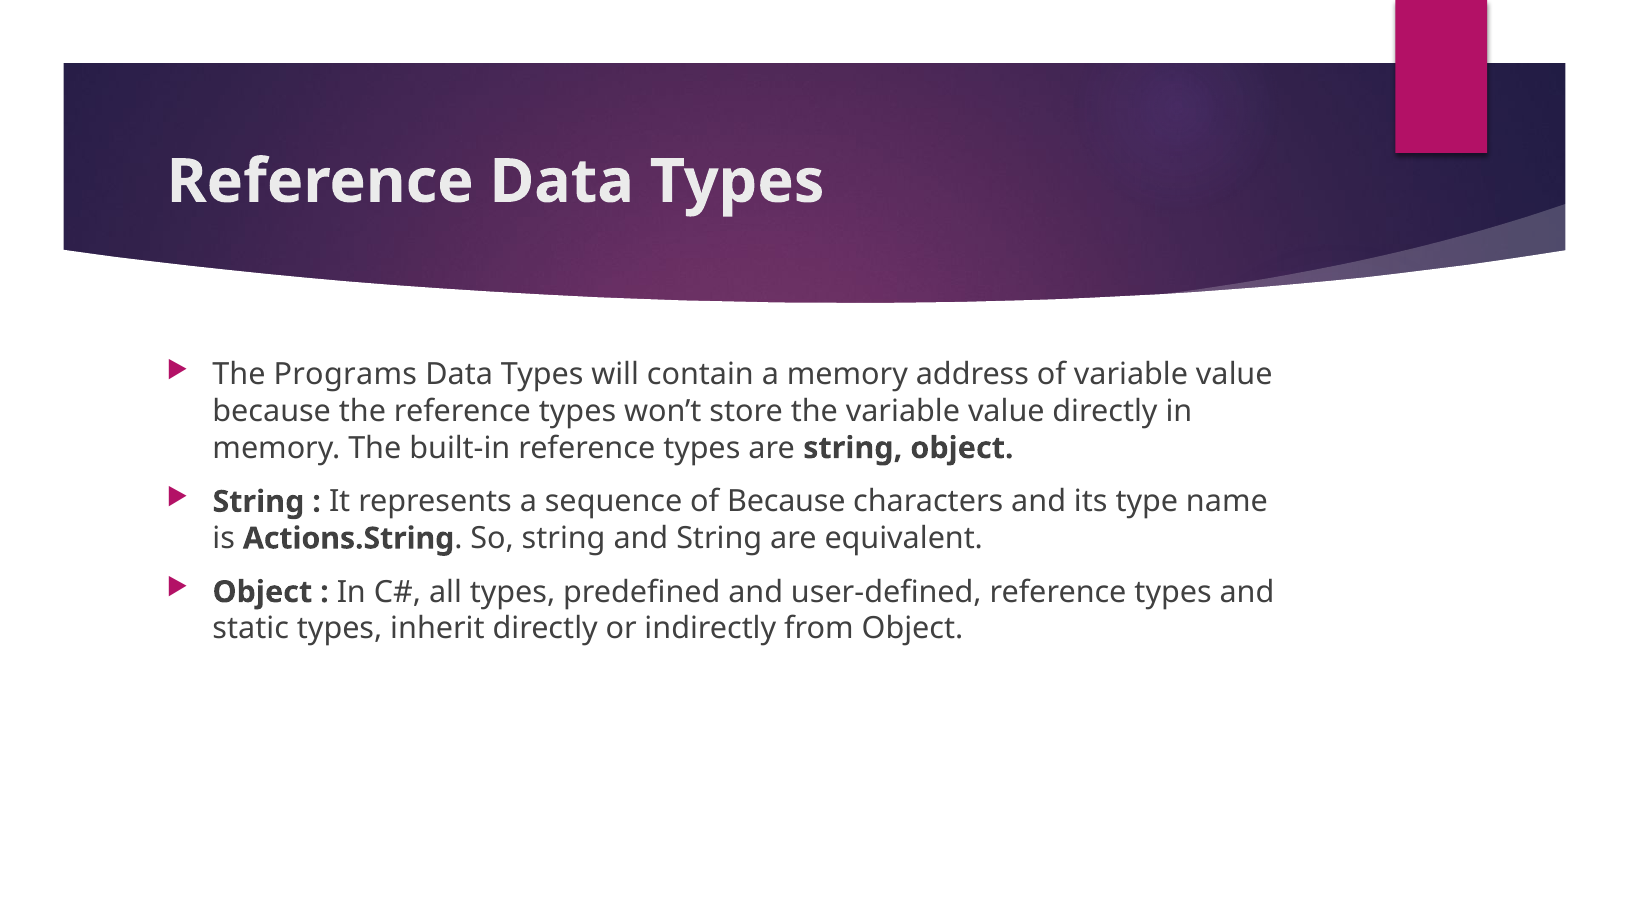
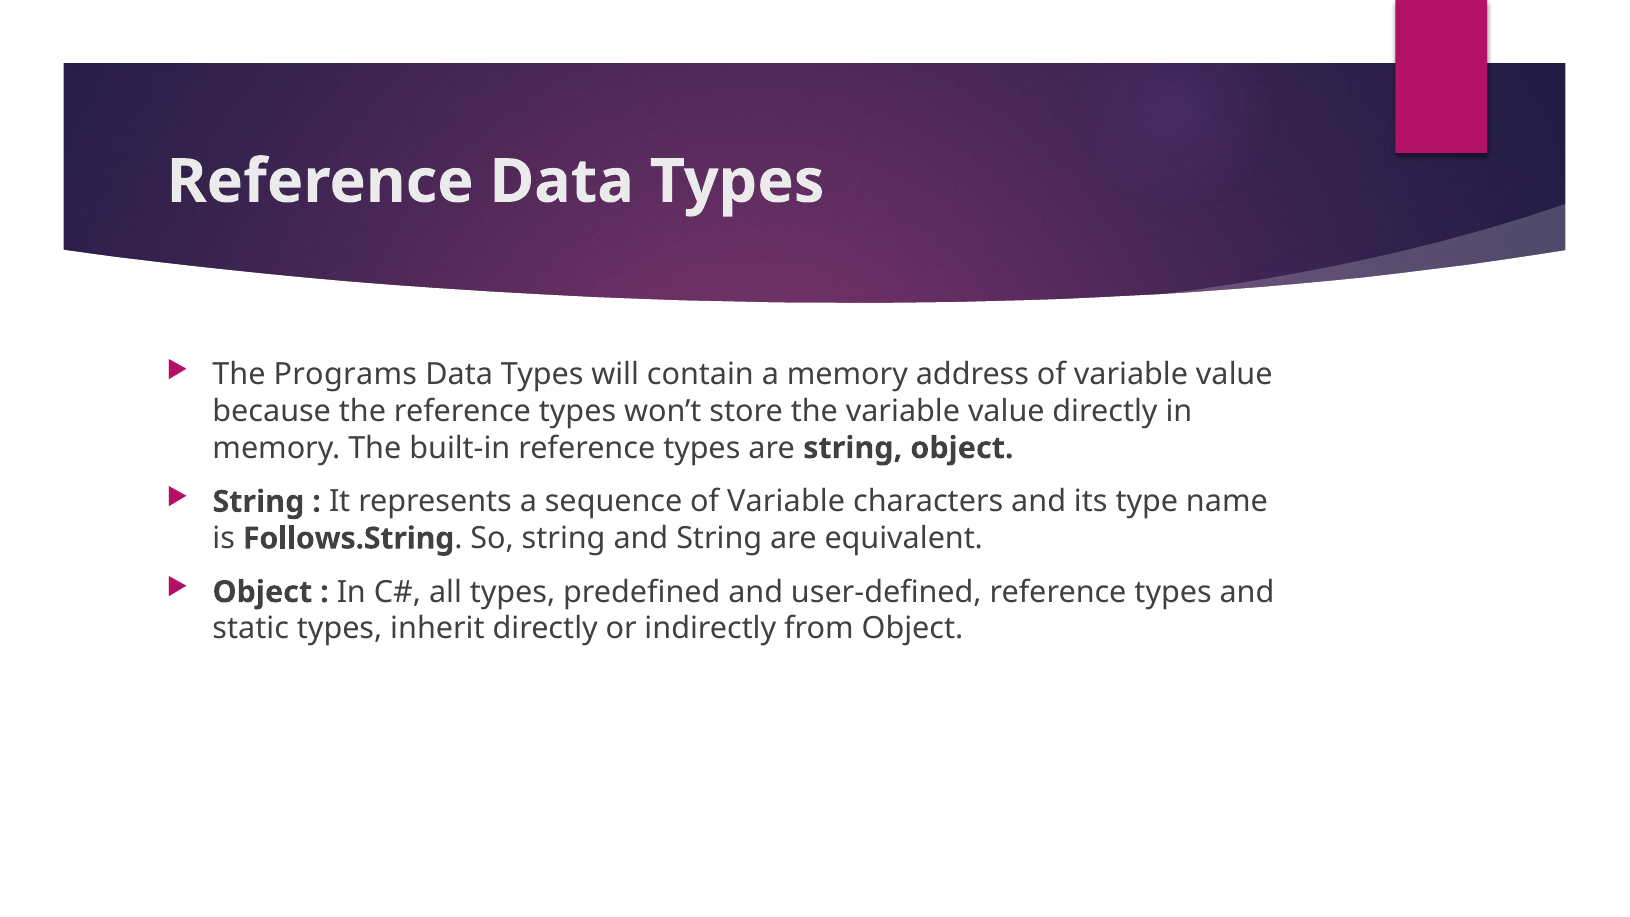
sequence of Because: Because -> Variable (786, 502)
Actions.String: Actions.String -> Follows.String (349, 538)
